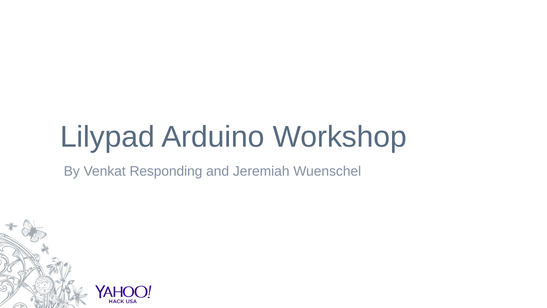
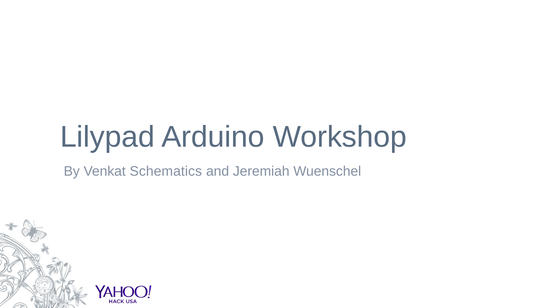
Responding: Responding -> Schematics (166, 171)
